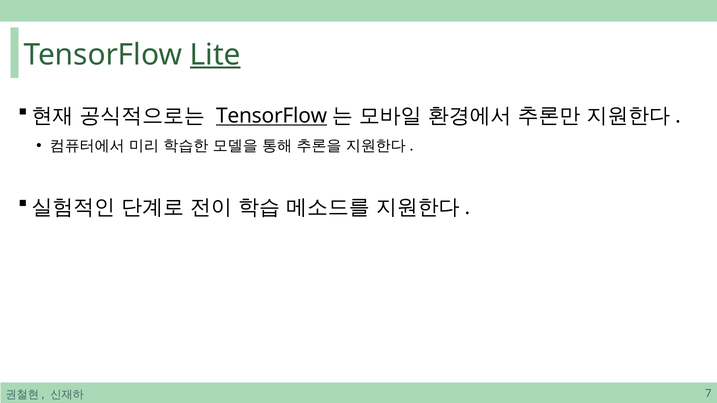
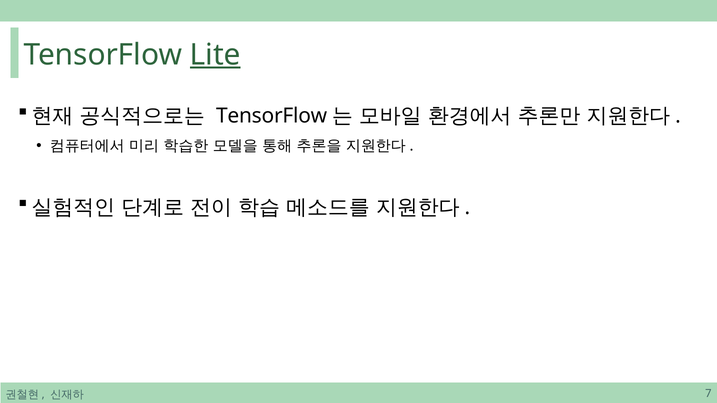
TensorFlow underline: present -> none (272, 116)
